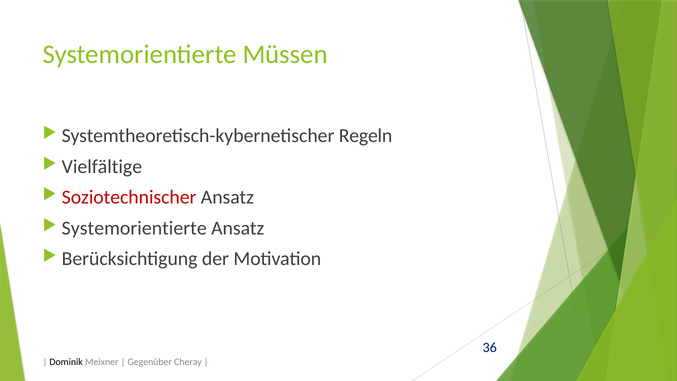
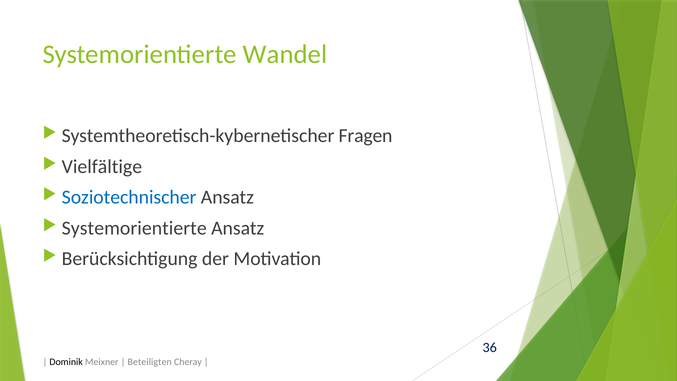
Müssen: Müssen -> Wandel (285, 54)
Regeln: Regeln -> Fragen (366, 136)
Soziotechnischer colour: red -> blue (129, 197)
Gegenüber: Gegenüber -> Beteiligten (150, 362)
